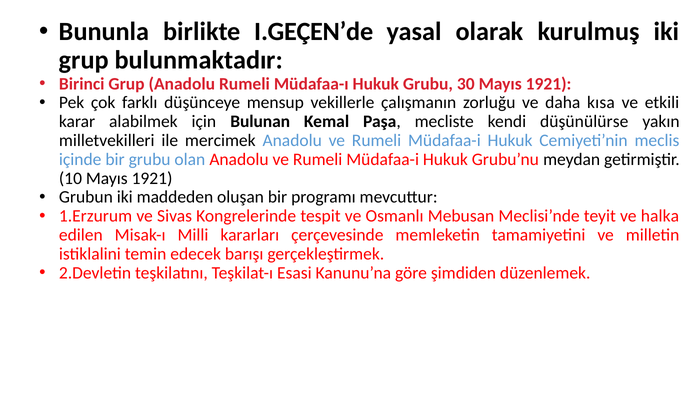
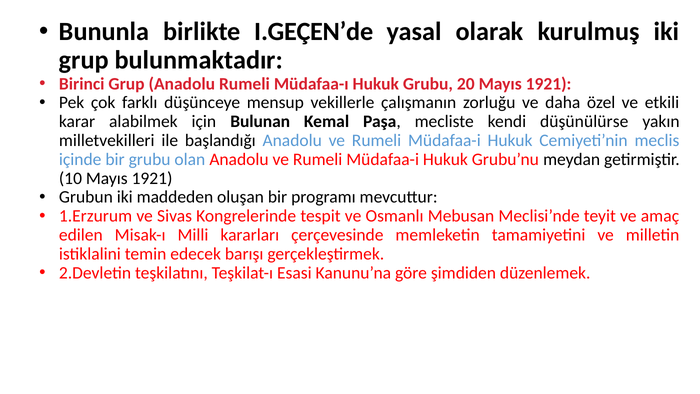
30: 30 -> 20 (466, 84)
kısa: kısa -> özel (601, 103)
mercimek: mercimek -> başlandığı (220, 140)
halka: halka -> amaç (660, 216)
